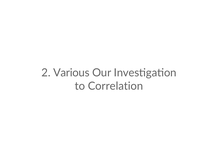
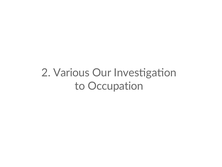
Correlation: Correlation -> Occupation (116, 86)
